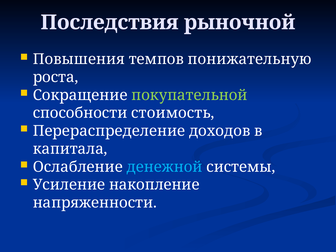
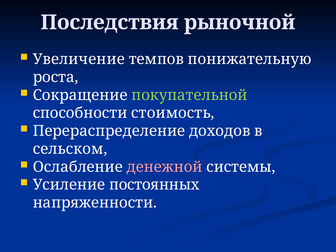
Повышения: Повышения -> Увеличение (79, 59)
капитала: капитала -> сельском (70, 149)
денежной colour: light blue -> pink (165, 167)
накопление: накопление -> постоянных (154, 185)
